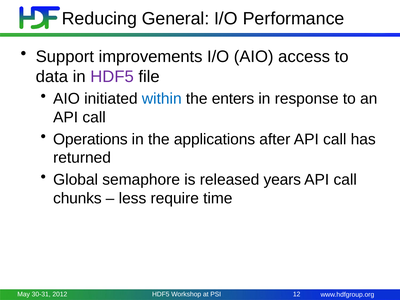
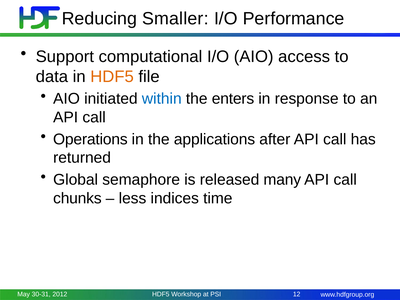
General: General -> Smaller (175, 19)
improvements: improvements -> computational (150, 57)
HDF5 colour: purple -> orange (112, 77)
years: years -> many (282, 180)
require: require -> indices (175, 198)
